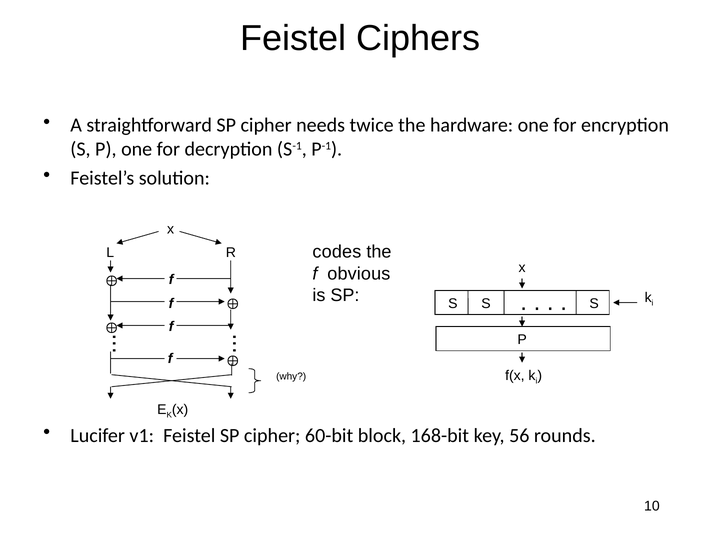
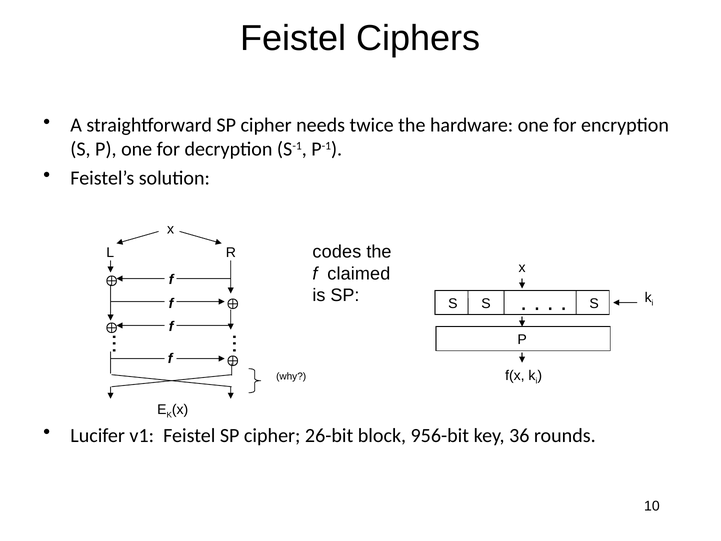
obvious: obvious -> claimed (359, 273)
60-bit: 60-bit -> 26-bit (329, 435)
168-bit: 168-bit -> 956-bit (440, 435)
56: 56 -> 36 (519, 435)
